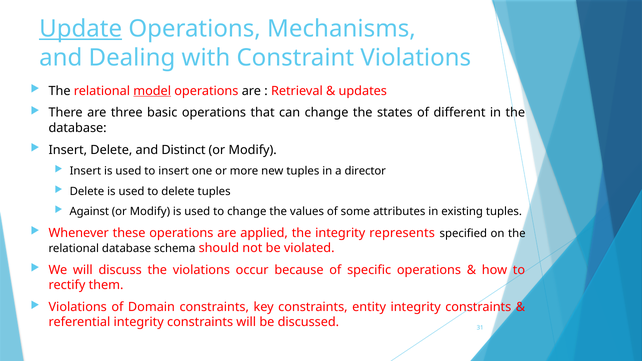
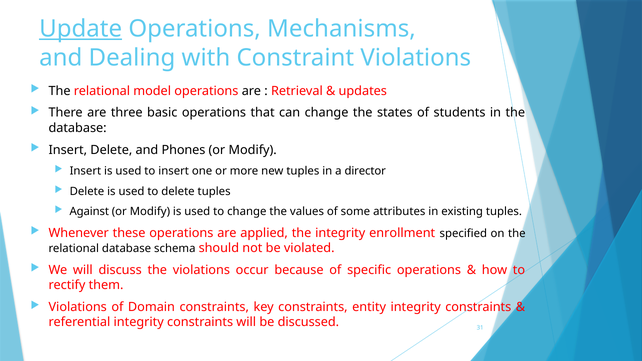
model underline: present -> none (152, 91)
different: different -> students (460, 113)
Distinct: Distinct -> Phones (183, 150)
represents: represents -> enrollment (402, 233)
